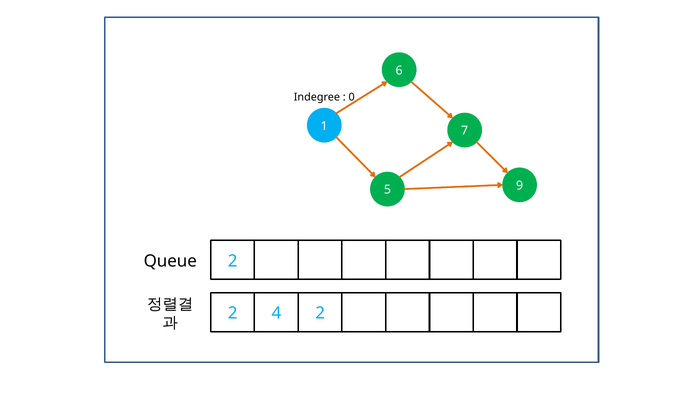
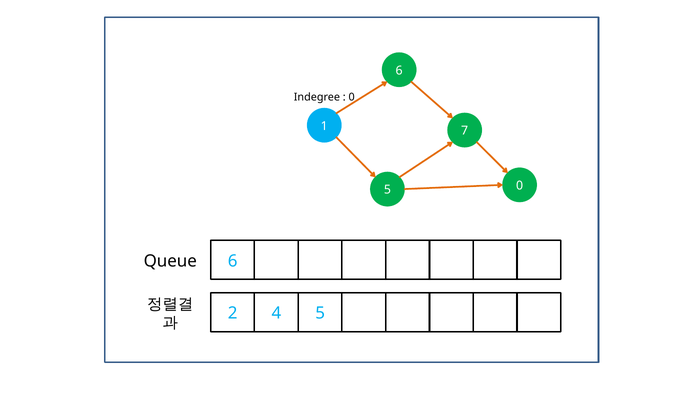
5 9: 9 -> 0 (520, 186)
Queue 2: 2 -> 6 (233, 261)
4 2: 2 -> 5 (320, 313)
